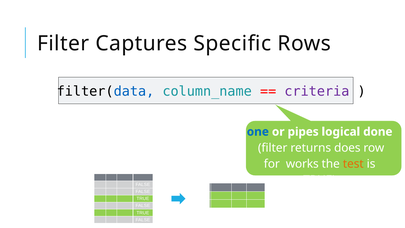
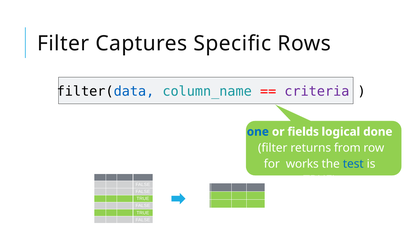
pipes: pipes -> fields (303, 132)
does: does -> from (347, 148)
test colour: orange -> blue (353, 164)
